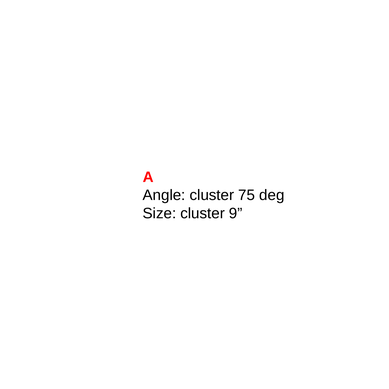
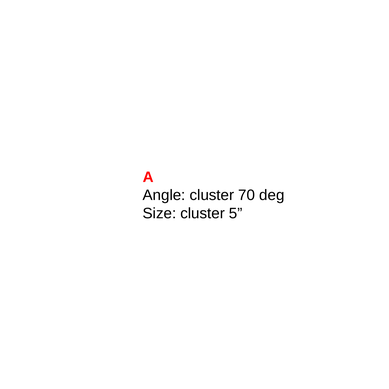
75: 75 -> 70 (247, 195)
9: 9 -> 5 (236, 213)
